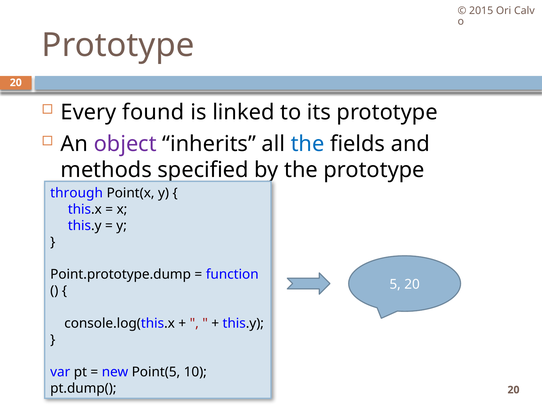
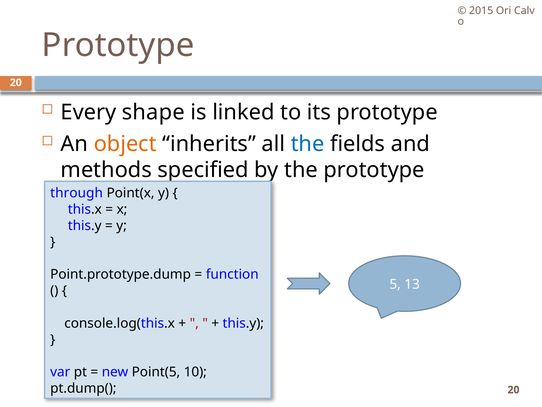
found: found -> shape (153, 112)
object colour: purple -> orange (125, 144)
5 20: 20 -> 13 (412, 284)
